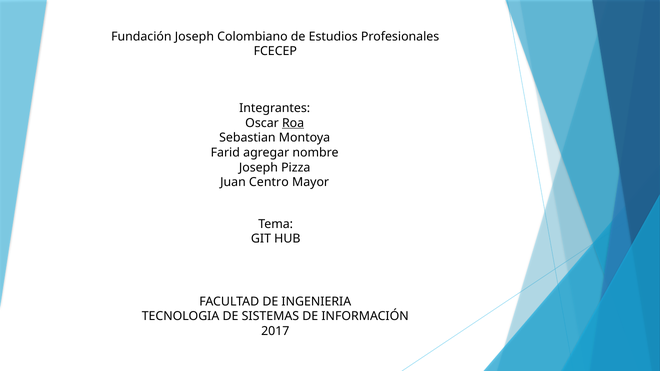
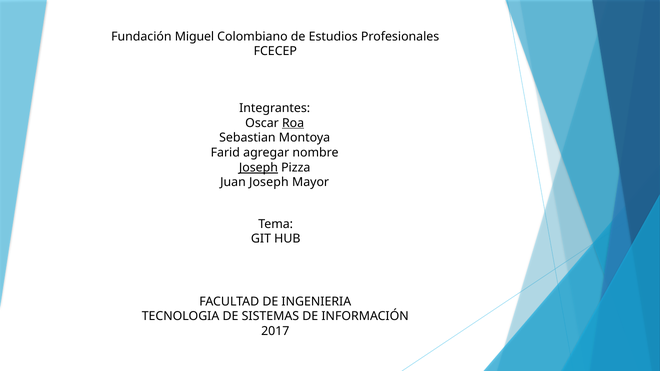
Fundación Joseph: Joseph -> Miguel (194, 37)
Joseph underline: none -> present (258, 168)
Juan Centro: Centro -> Joseph (269, 183)
